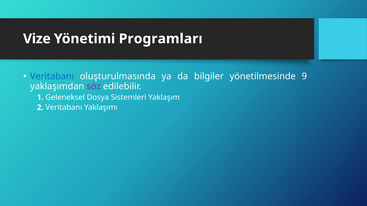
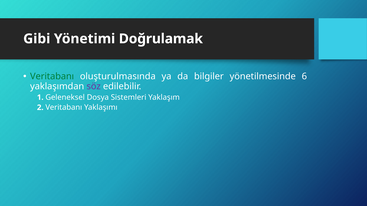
Vize: Vize -> Gibi (37, 39)
Programları: Programları -> Doğrulamak (161, 39)
Veritabanı colour: blue -> green (52, 77)
9: 9 -> 6 (304, 77)
